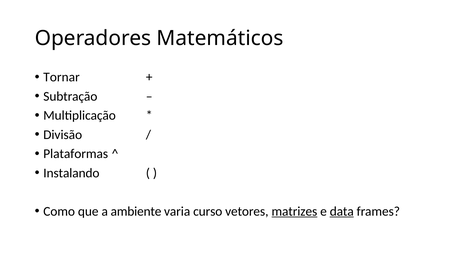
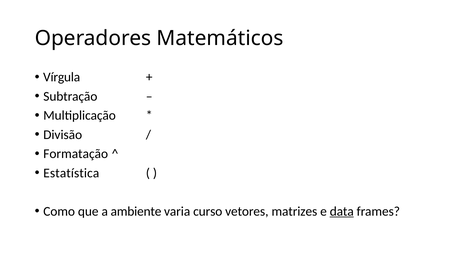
Tornar: Tornar -> Vírgula (62, 77)
Plataformas: Plataformas -> Formatação (76, 154)
Instalando: Instalando -> Estatística (71, 173)
matrizes underline: present -> none (294, 211)
